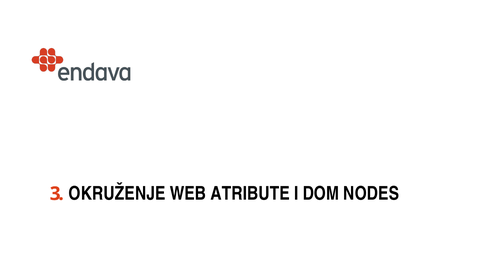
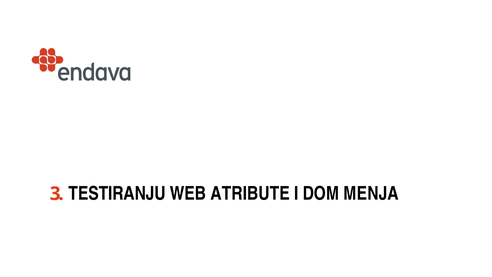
OKRUŽENJE: OKRUŽENJE -> TESTIRANJU (117, 194)
NODES: NODES -> MENJA (371, 194)
